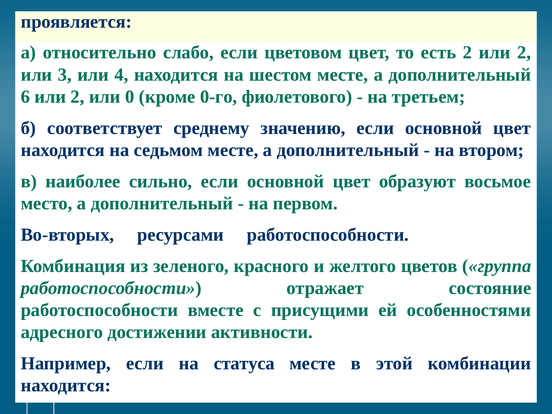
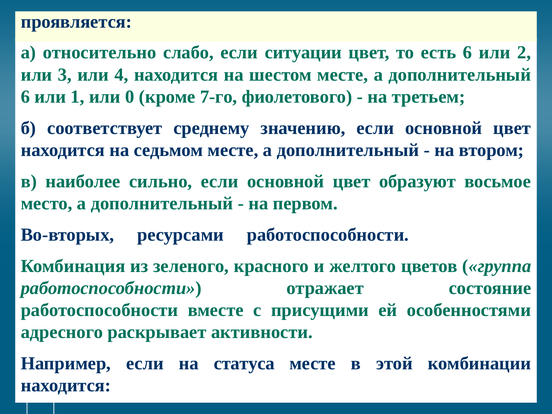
если цветовом: цветовом -> ситуации (303, 53)
есть 2: 2 -> 6 (468, 53)
6 или 2: 2 -> 1 (78, 97)
0-го: 0-го -> 7-го (219, 97)
достижении: достижении -> раскрывает (157, 332)
